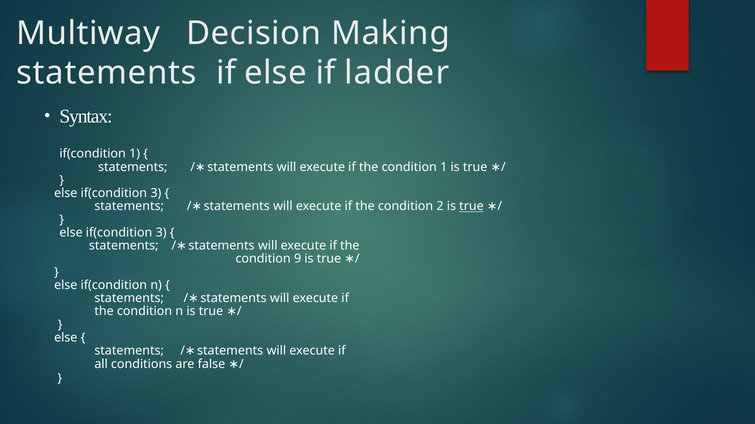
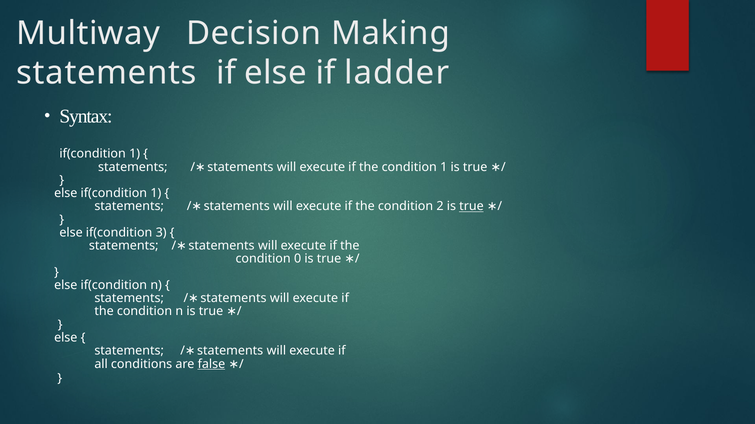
3: 3 -> 1 (156, 193)
9: 9 -> 0 (298, 259)
false underline: none -> present (211, 364)
